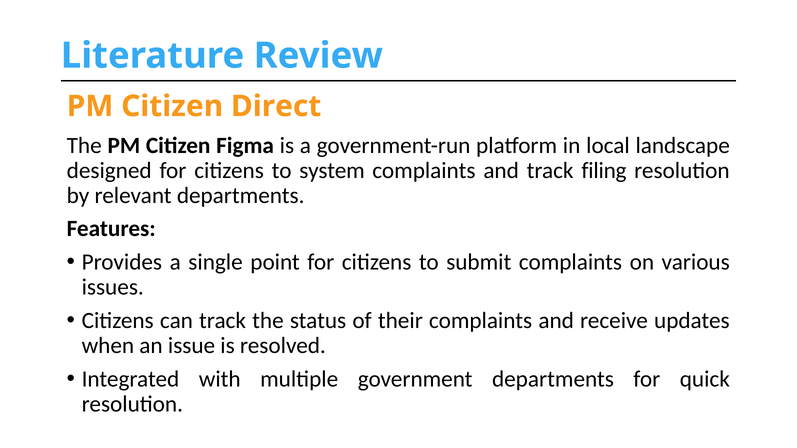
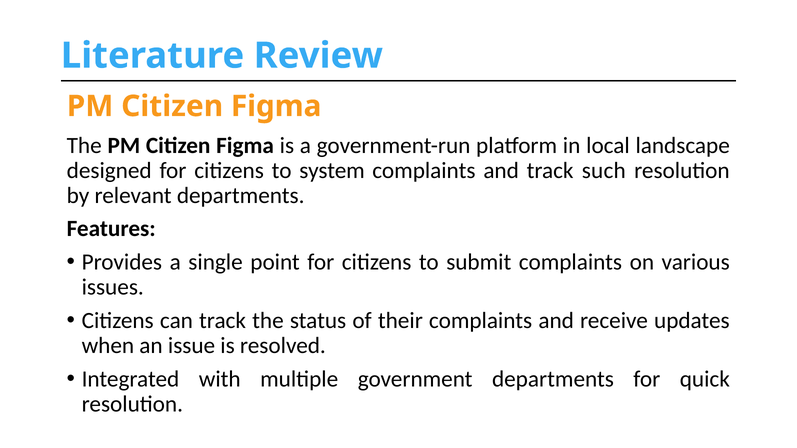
Direct: Direct -> Figma (276, 106)
filing: filing -> such (604, 171)
